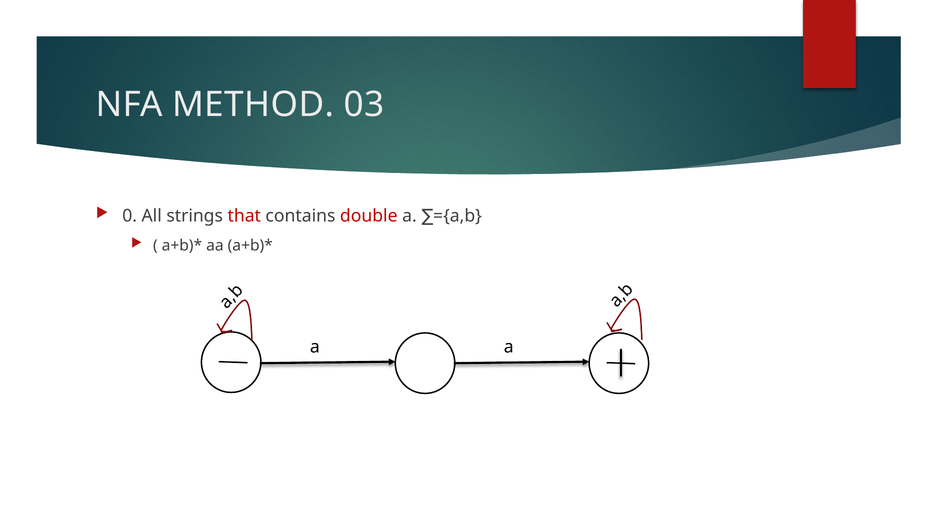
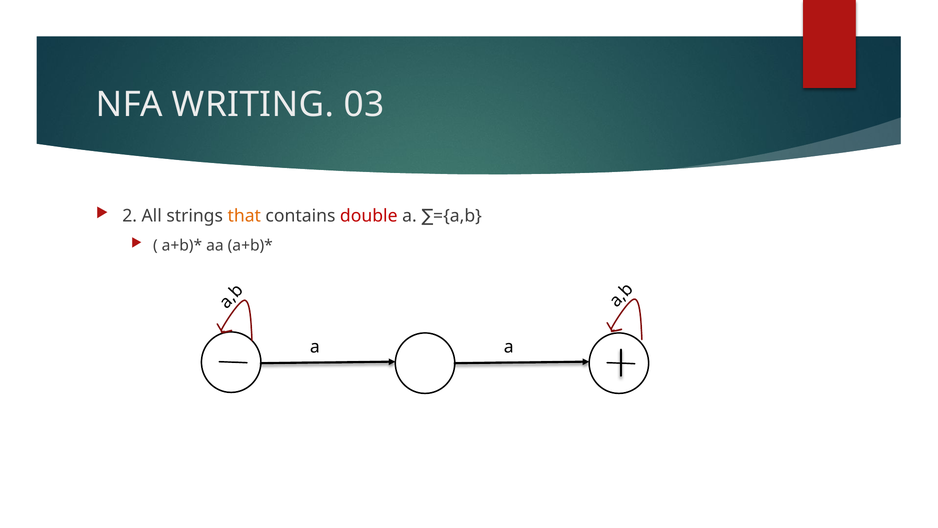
METHOD: METHOD -> WRITING (253, 105)
0: 0 -> 2 (130, 216)
that colour: red -> orange (244, 216)
